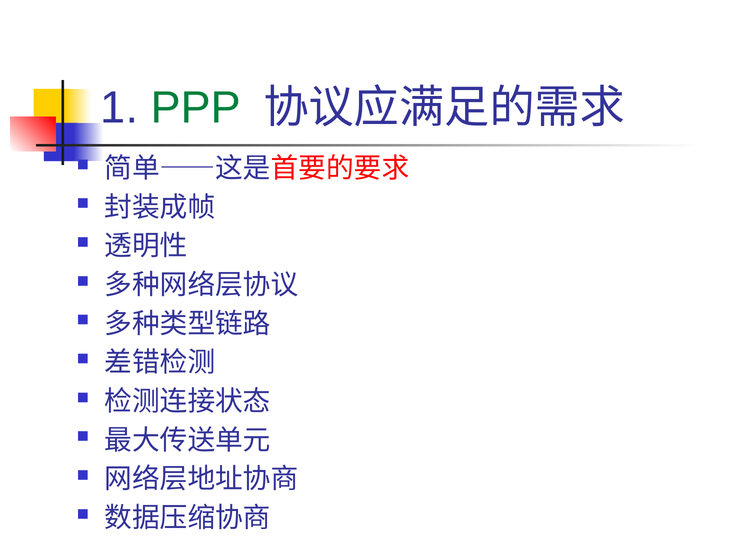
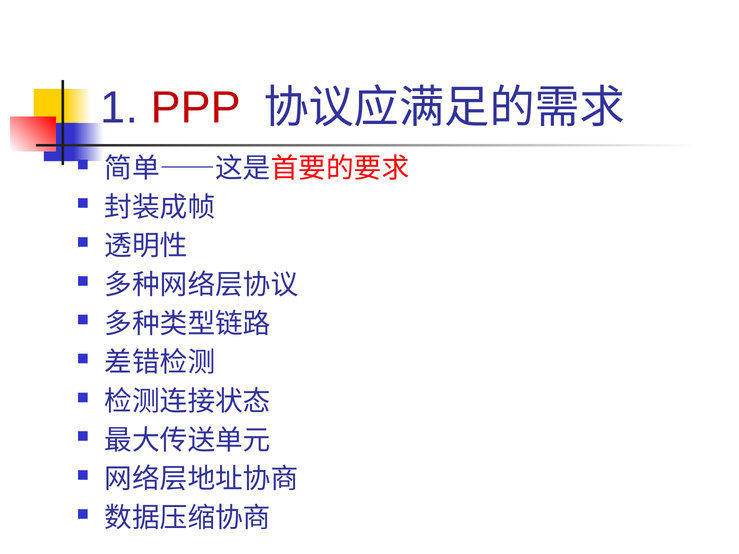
PPP colour: green -> red (196, 108)
